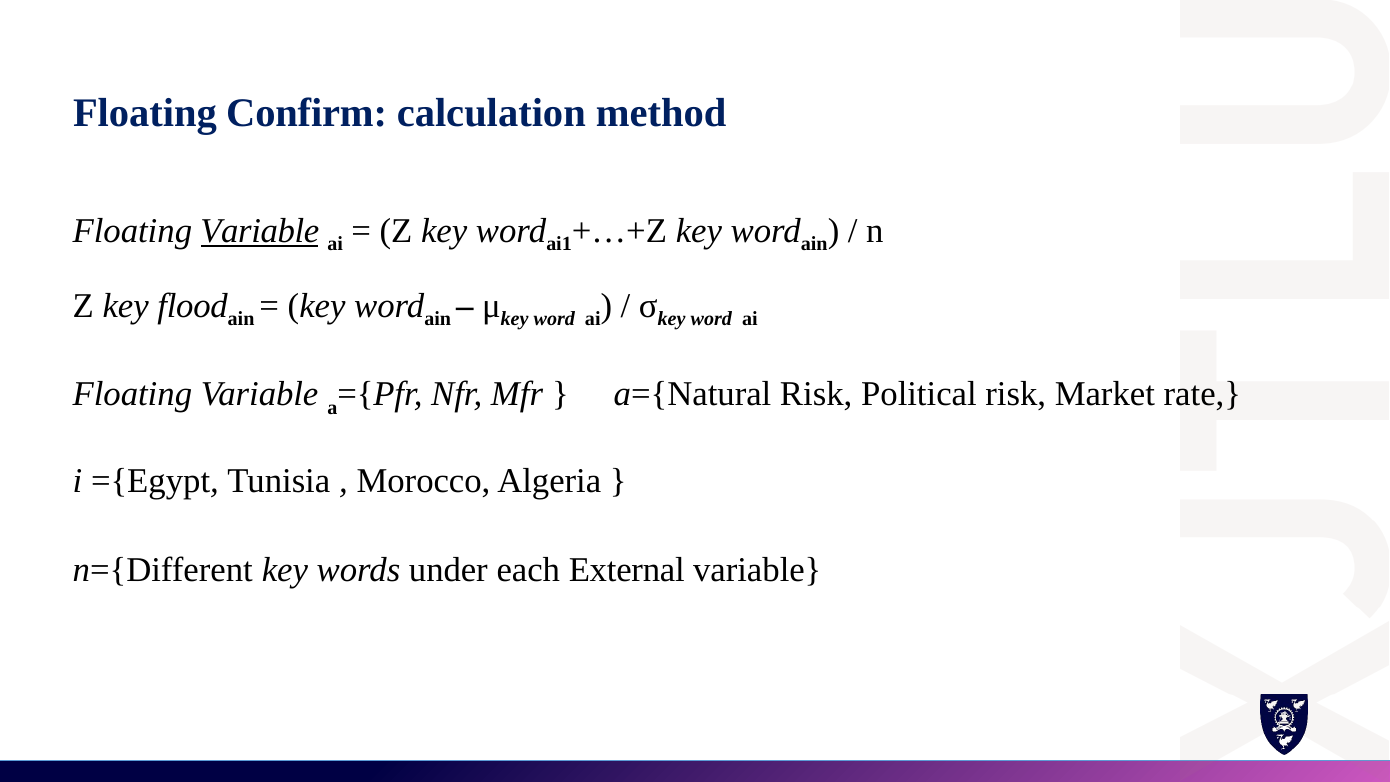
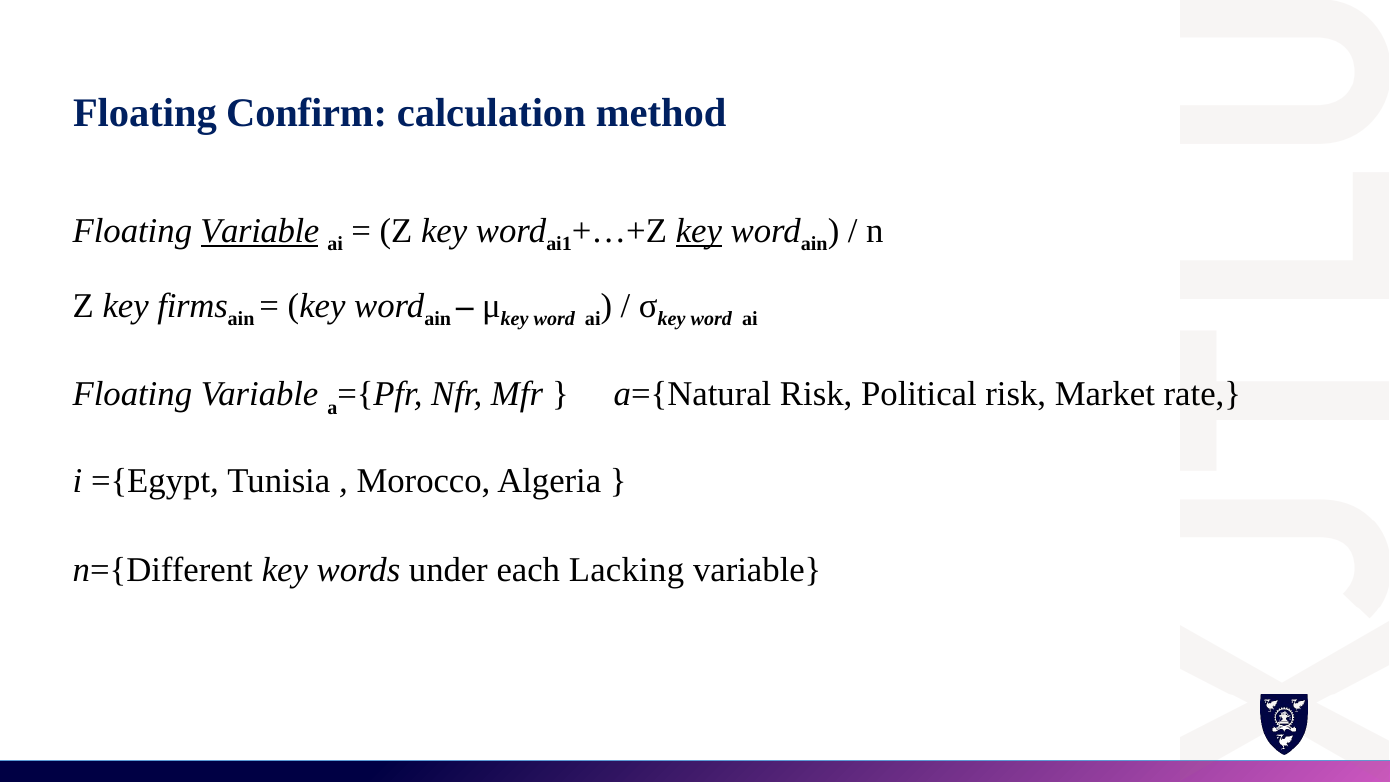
key underline: none -> present (699, 231)
flood: flood -> firms (193, 306)
External: External -> Lacking (626, 570)
